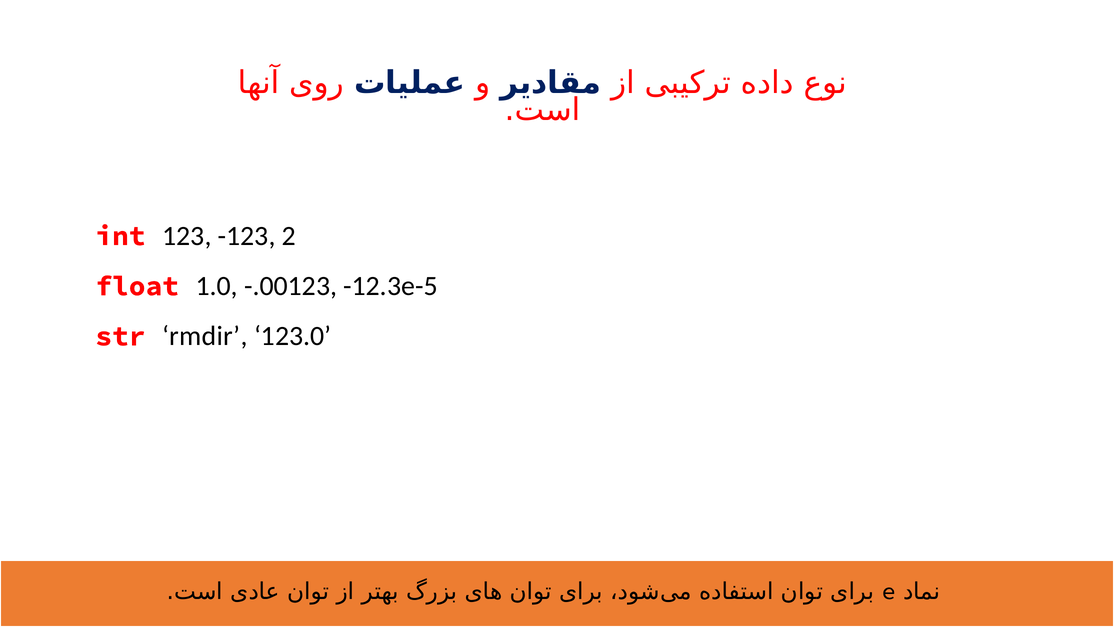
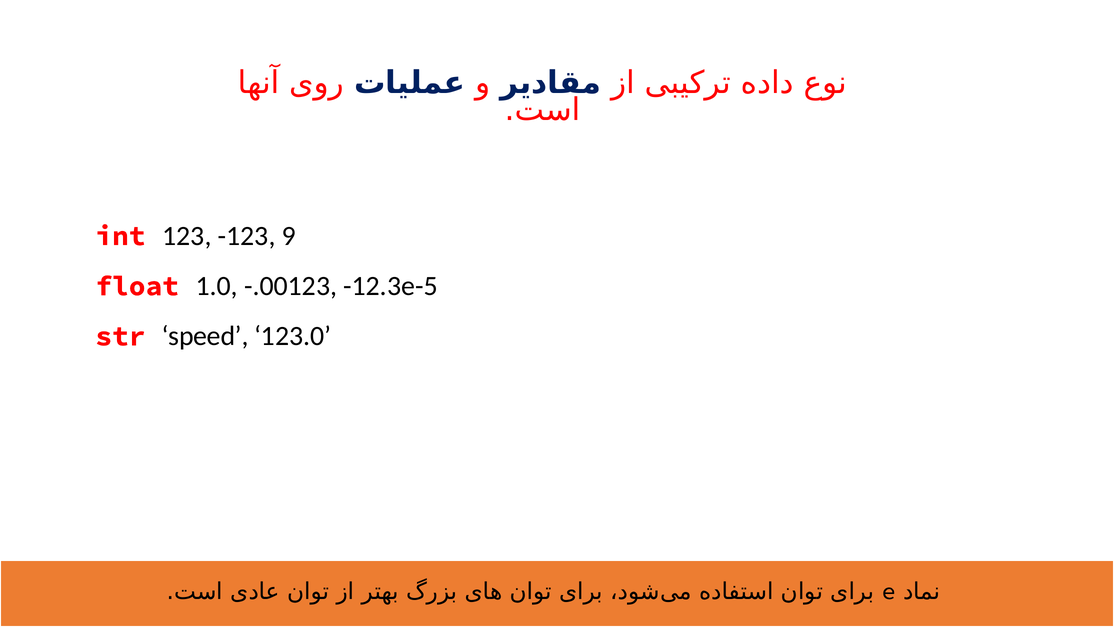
2: 2 -> 9 (289, 236)
rmdir: rmdir -> speed (205, 336)
